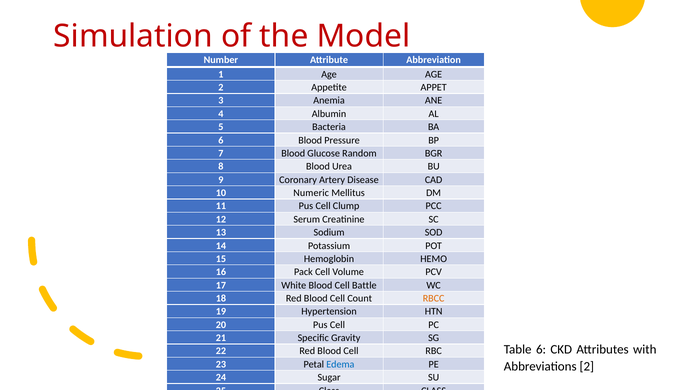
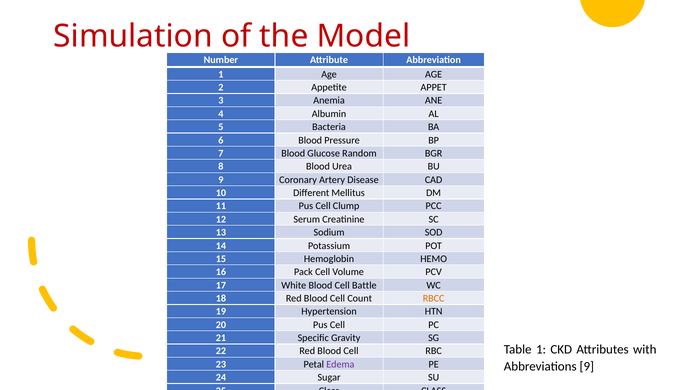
Numeric: Numeric -> Different (311, 193)
Table 6: 6 -> 1 (541, 349)
Edema colour: blue -> purple (340, 364)
Abbreviations 2: 2 -> 9 (587, 366)
